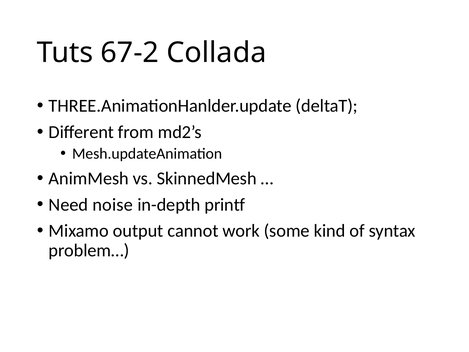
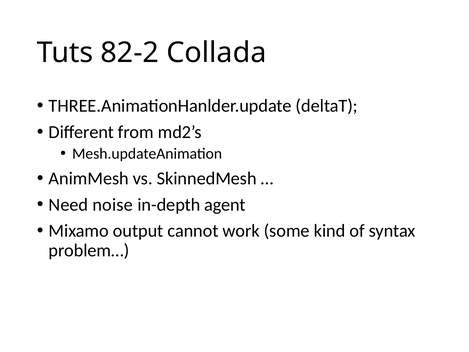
67-2: 67-2 -> 82-2 (130, 53)
printf: printf -> agent (225, 205)
